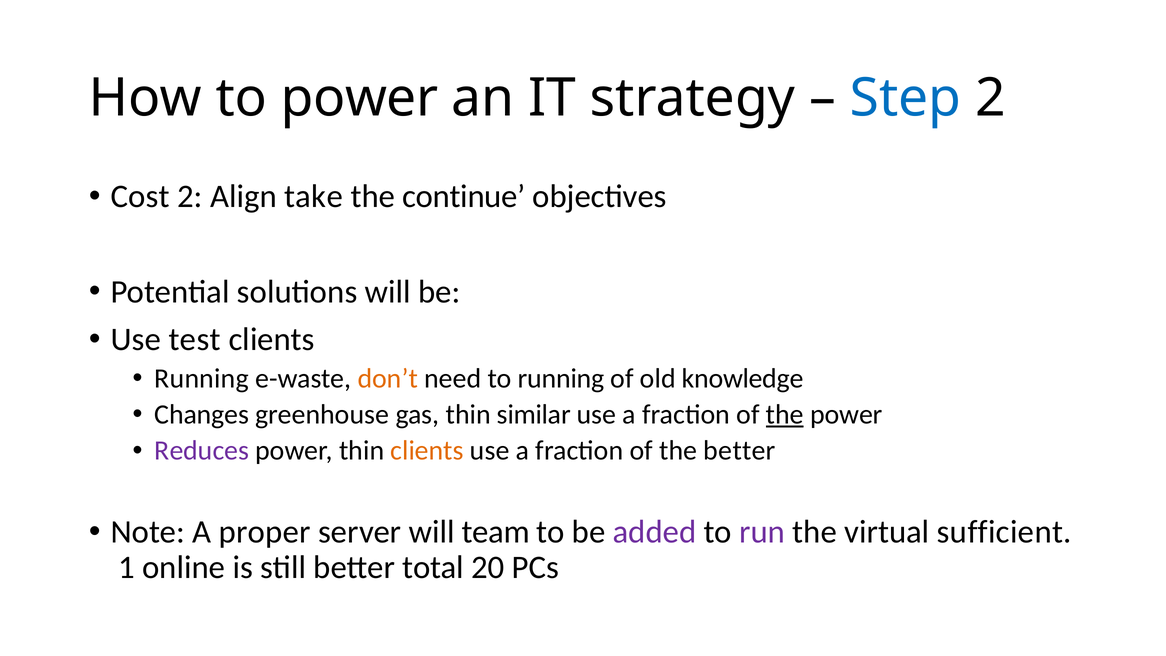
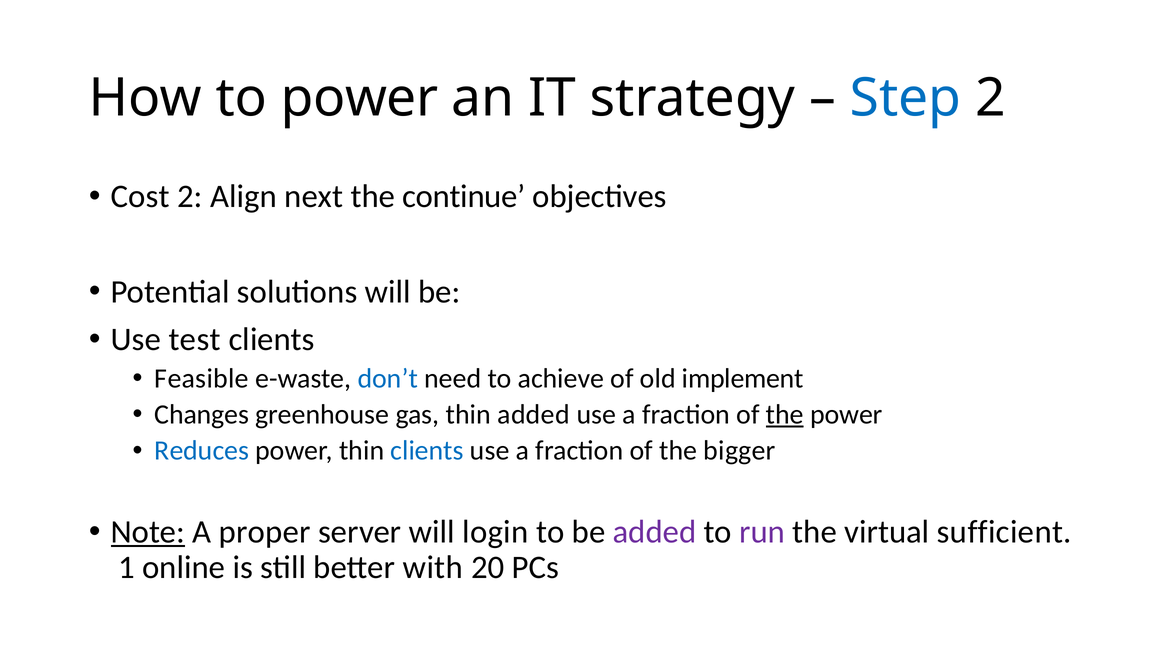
take: take -> next (314, 197)
Running: Running -> Feasible (202, 378)
don’t colour: orange -> blue (388, 378)
to running: running -> achieve (561, 378)
knowledge: knowledge -> implement (743, 378)
thin similar: similar -> added (534, 414)
Reduces colour: purple -> blue (202, 451)
clients colour: orange -> blue (427, 451)
the better: better -> bigger (740, 451)
Note underline: none -> present (148, 532)
team: team -> login (495, 532)
total: total -> with (433, 567)
